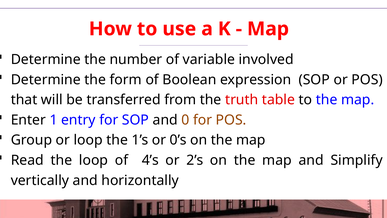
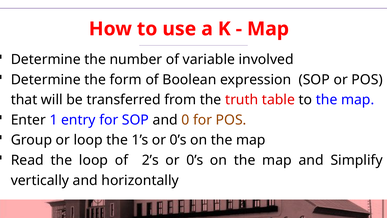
4’s: 4’s -> 2’s (150, 160)
2’s: 2’s -> 0’s (195, 160)
